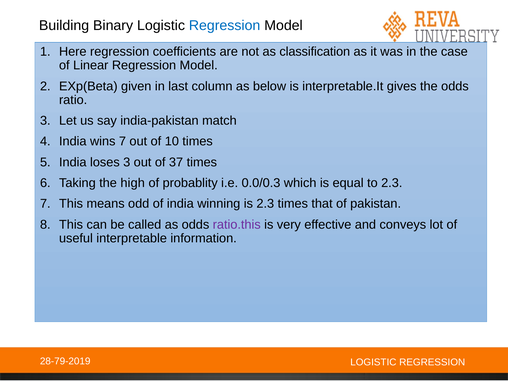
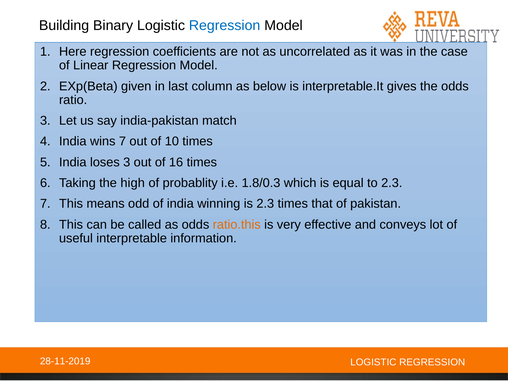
classification: classification -> uncorrelated (315, 52)
37: 37 -> 16 (176, 162)
0.0/0.3: 0.0/0.3 -> 1.8/0.3 (261, 183)
ratio.this colour: purple -> orange (237, 225)
28-79-2019: 28-79-2019 -> 28-11-2019 (65, 361)
